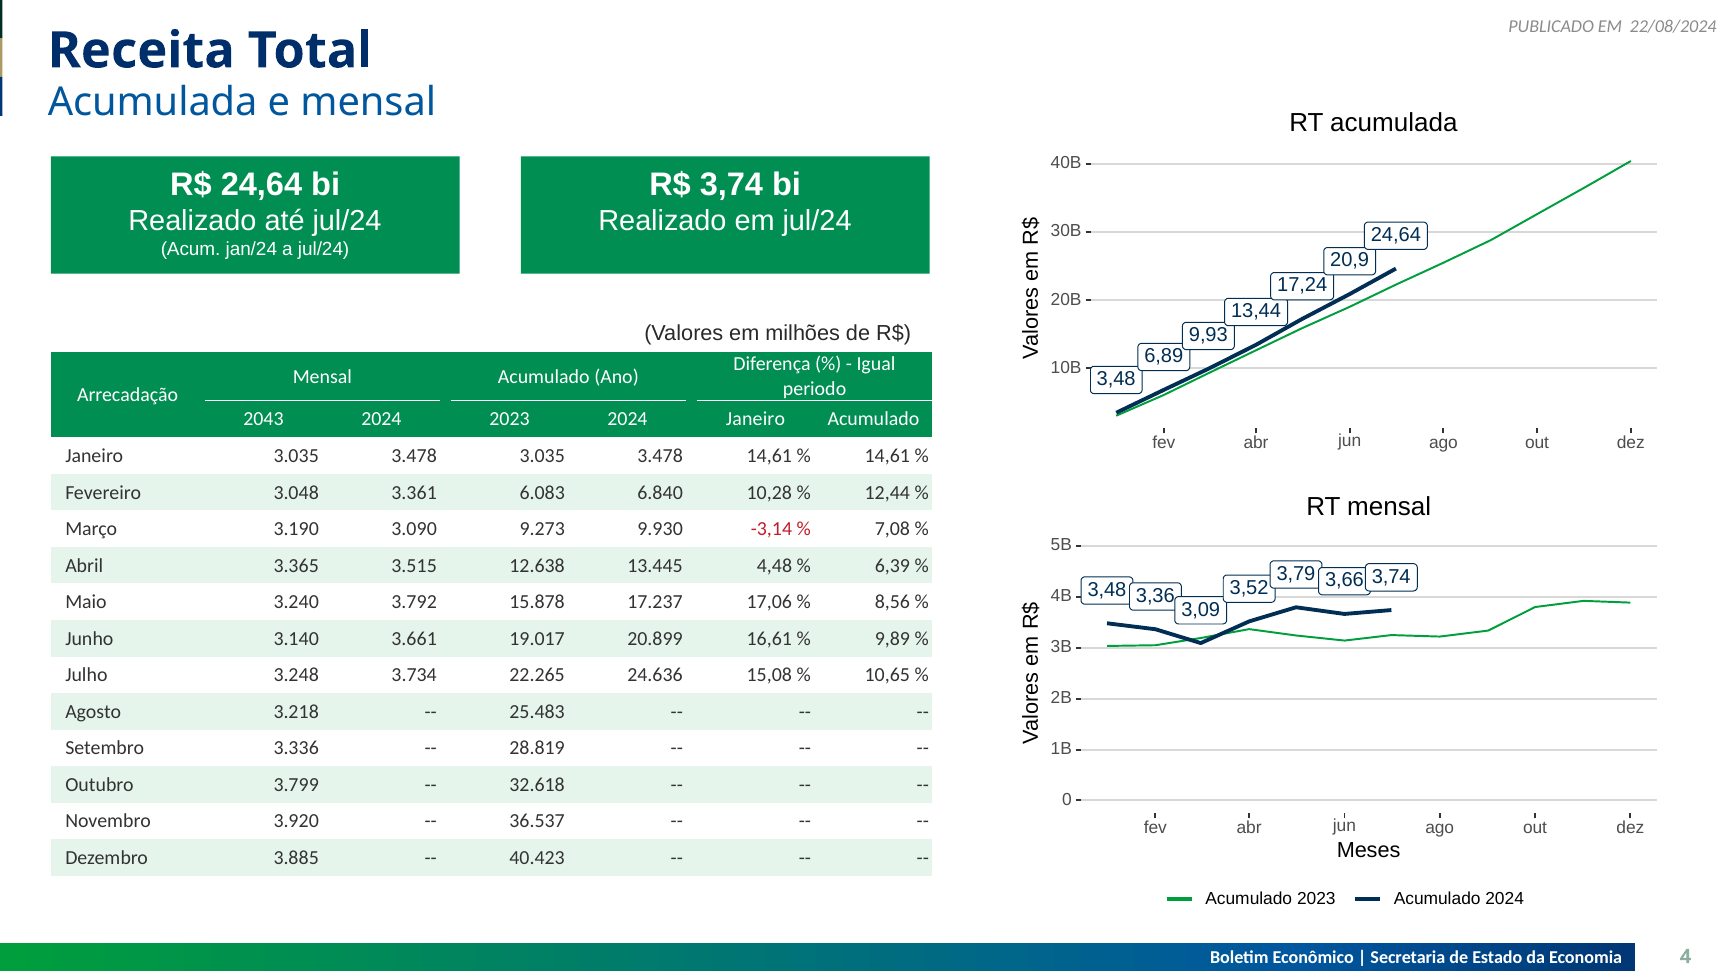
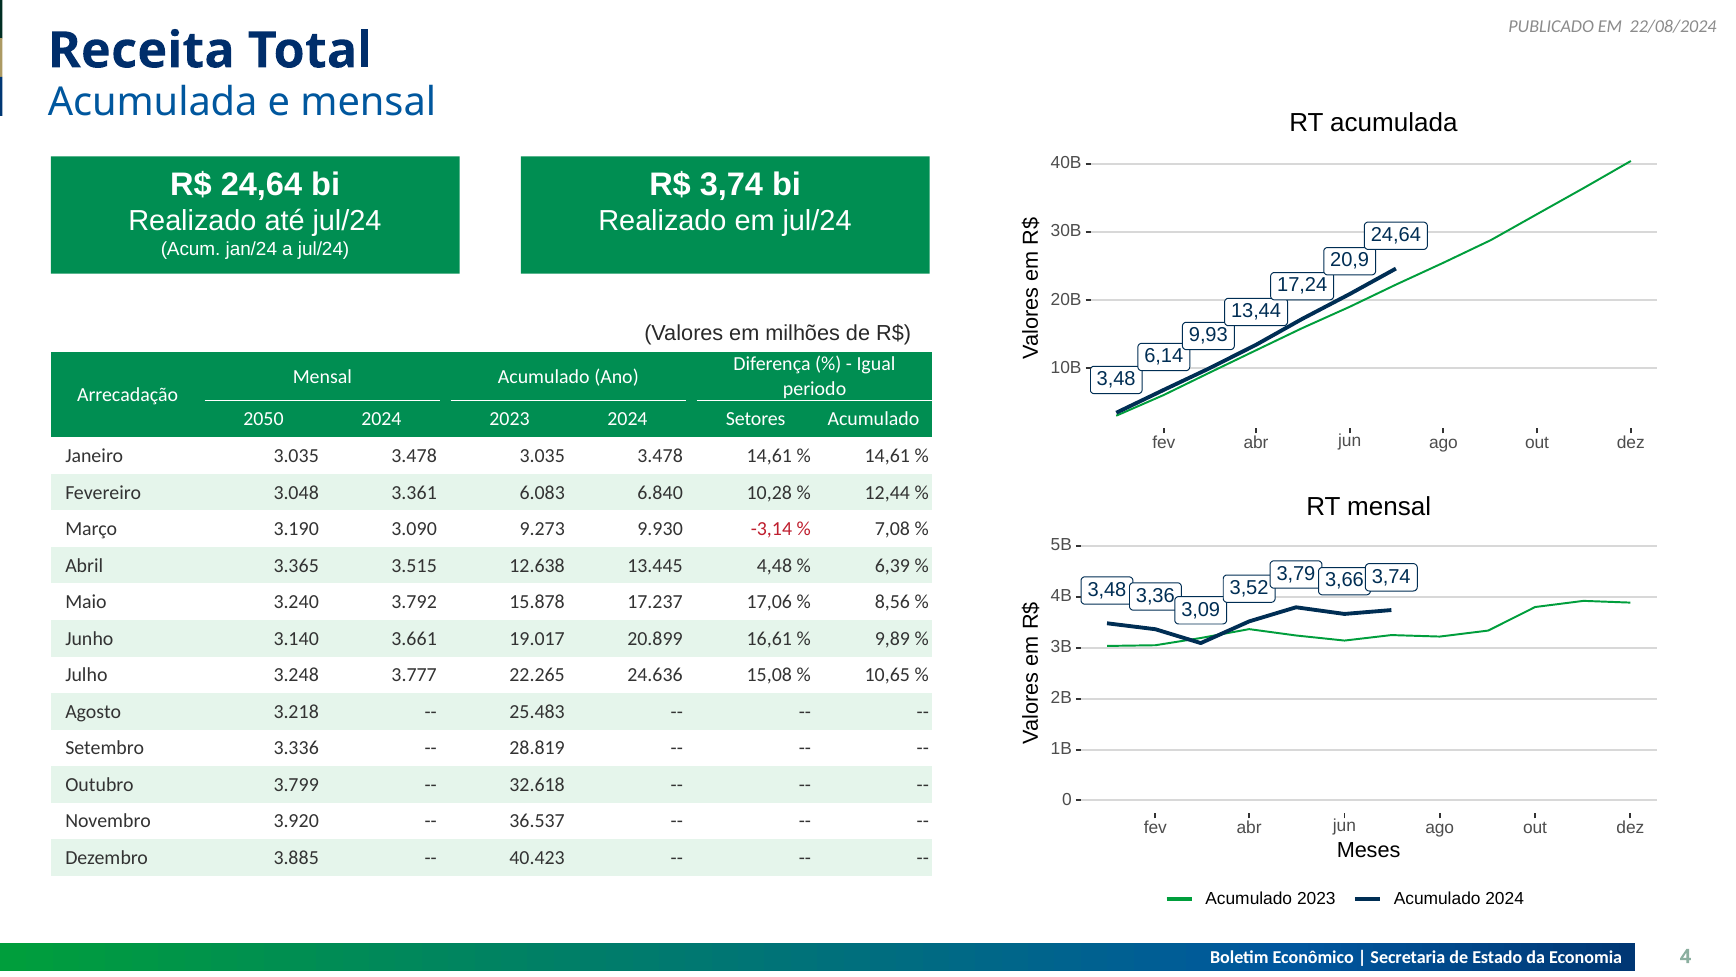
6,89: 6,89 -> 6,14 (1164, 356)
2043: 2043 -> 2050 (263, 419)
2024 Janeiro: Janeiro -> Setores (756, 419)
3.734: 3.734 -> 3.777 (414, 675)
